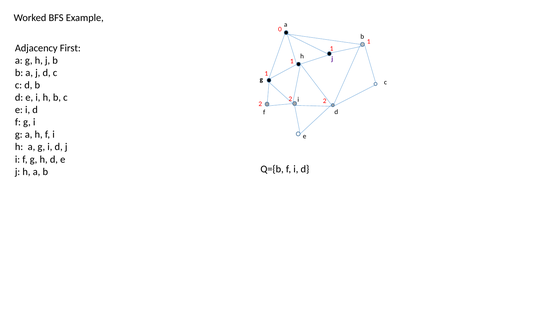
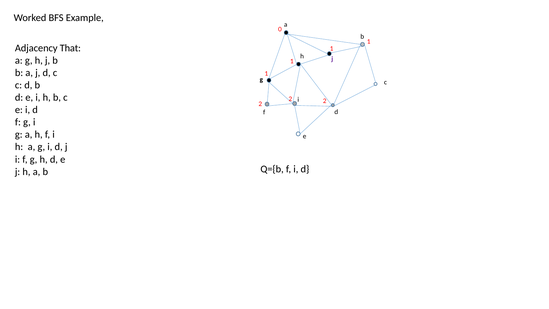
First: First -> That (70, 48)
